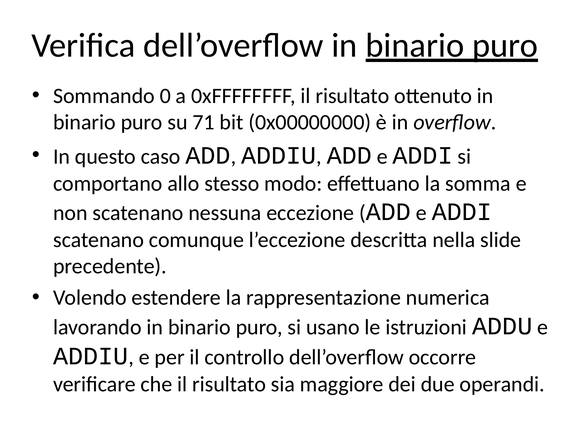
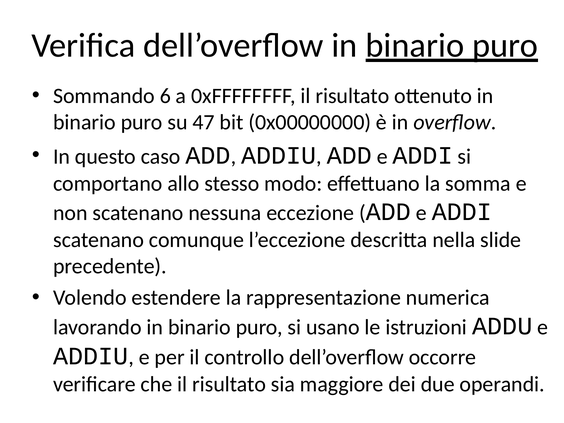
0: 0 -> 6 (165, 96)
71: 71 -> 47 (204, 122)
